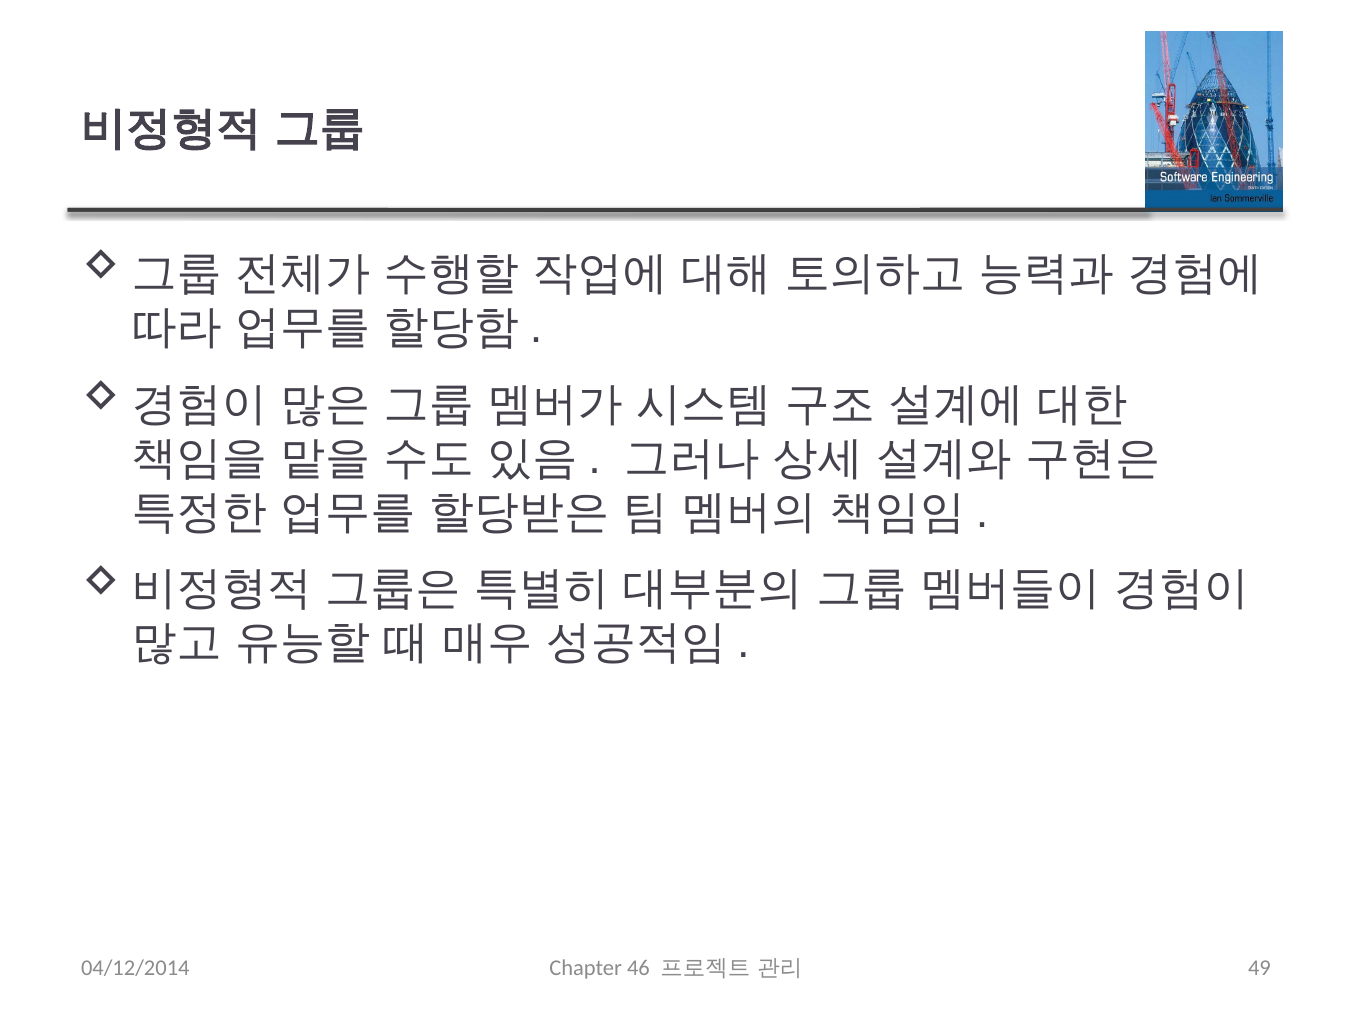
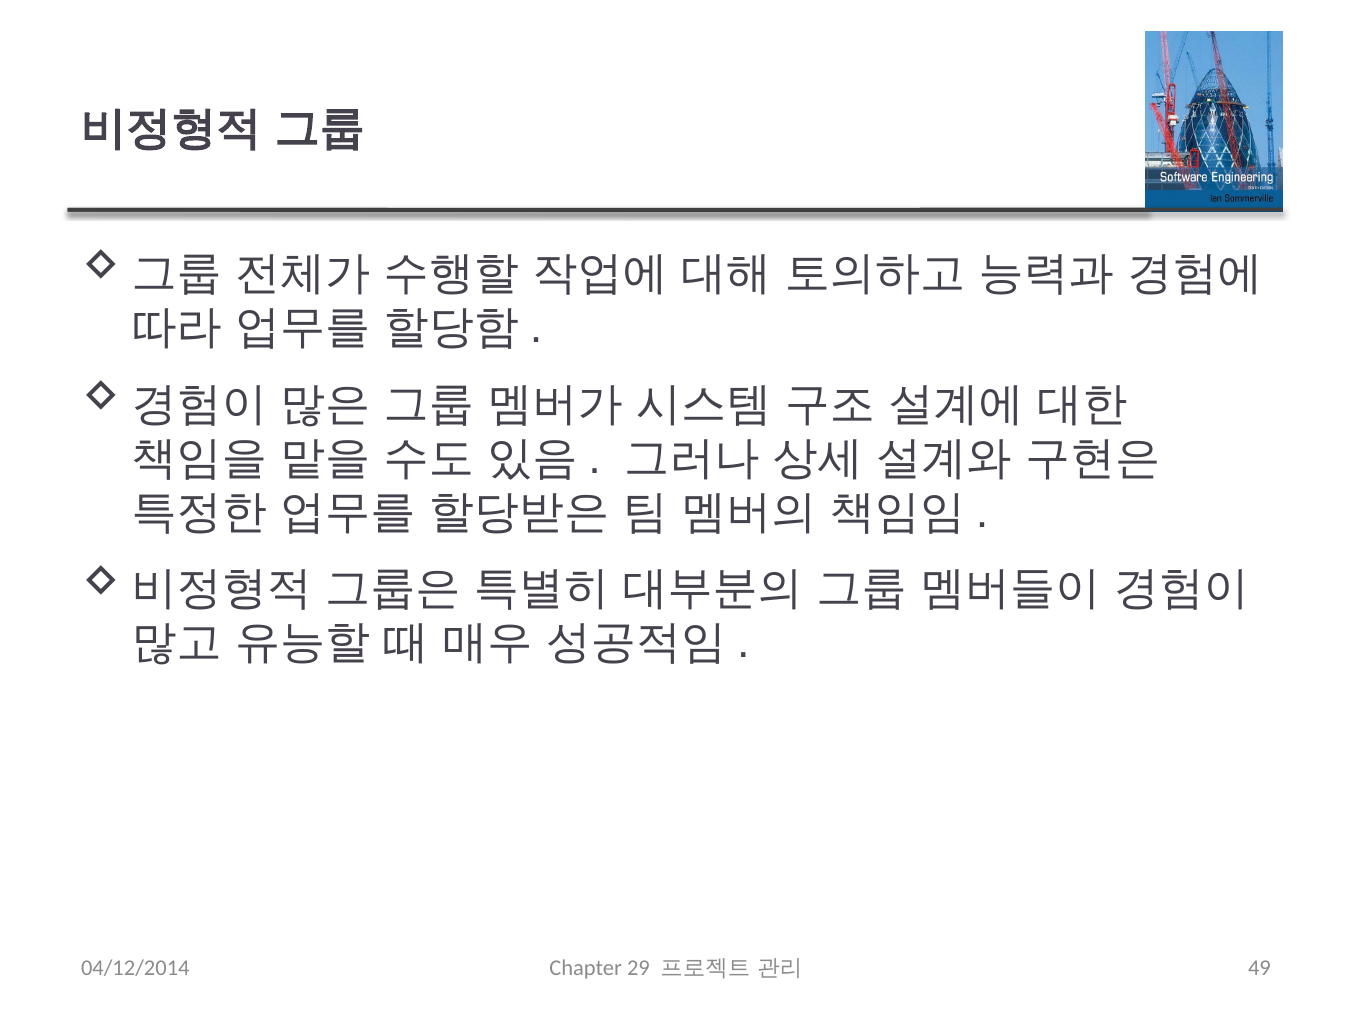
46: 46 -> 29 (638, 968)
